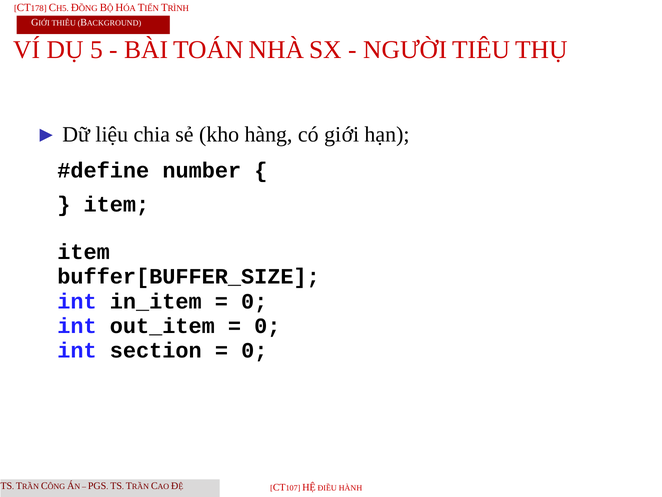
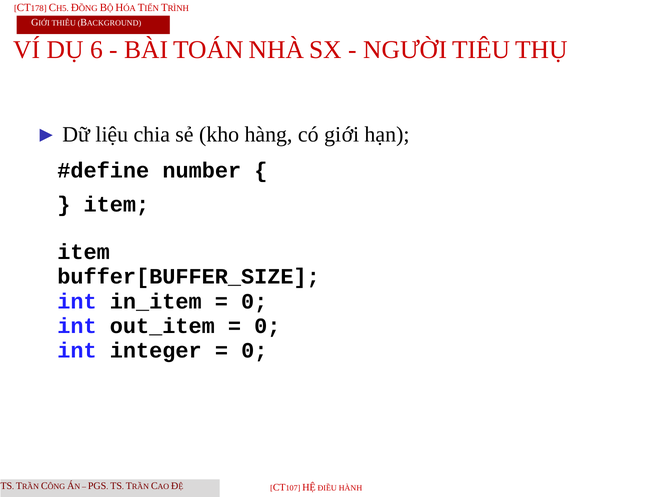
5: 5 -> 6 (96, 50)
section: section -> integer (156, 350)
